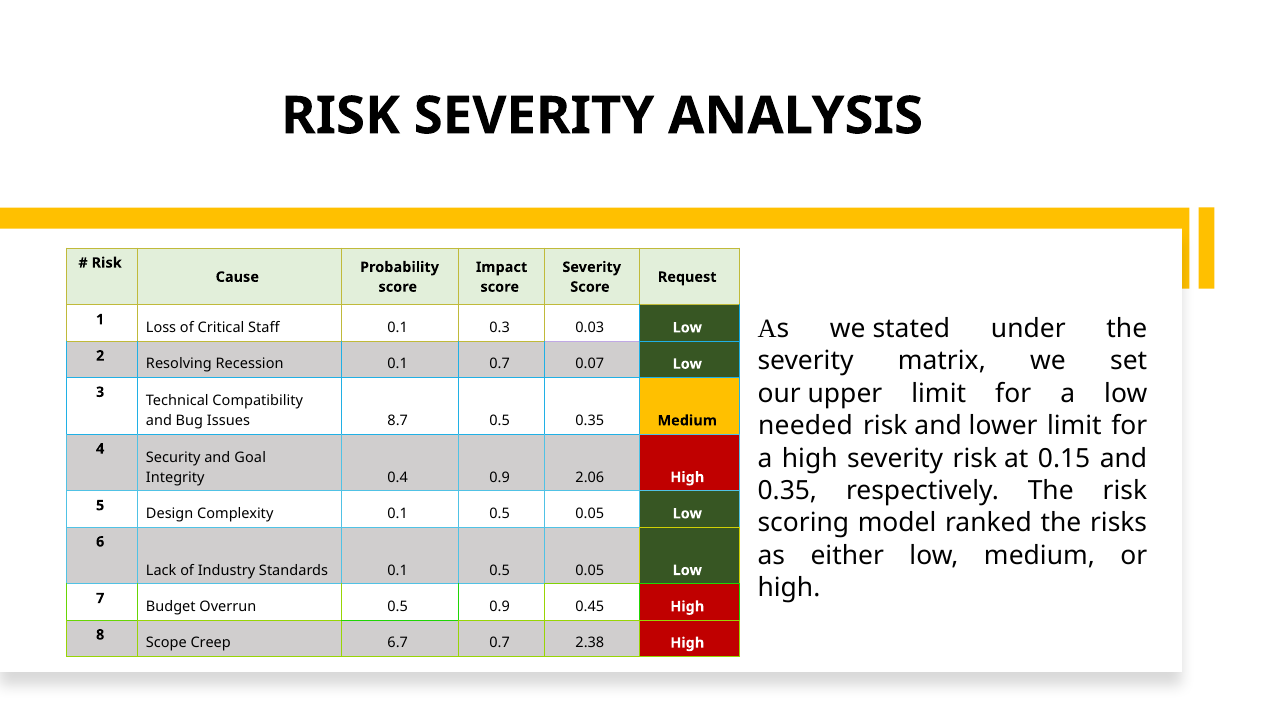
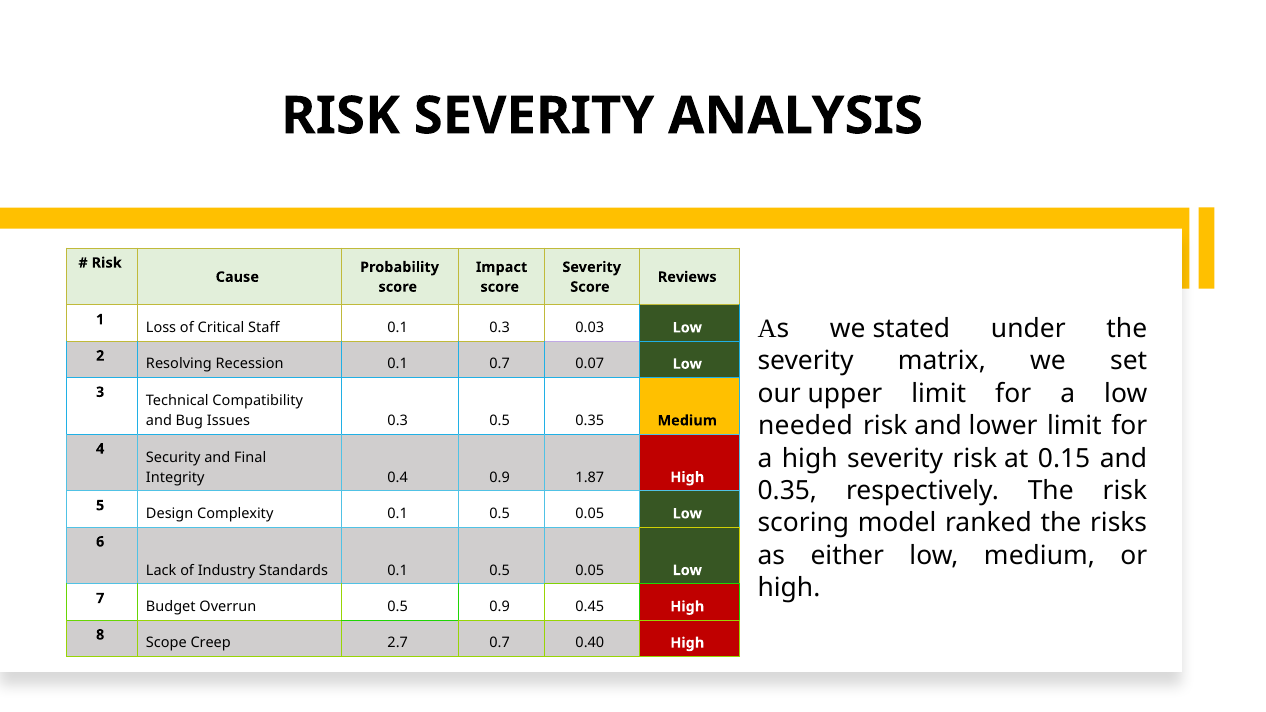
Request: Request -> Reviews (687, 277)
Issues 8.7: 8.7 -> 0.3 (398, 421)
Goal: Goal -> Final (250, 458)
2.06: 2.06 -> 1.87 (590, 477)
6.7: 6.7 -> 2.7 (398, 643)
2.38: 2.38 -> 0.40 (590, 643)
